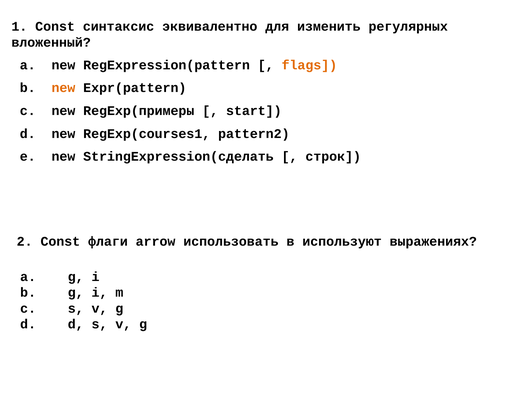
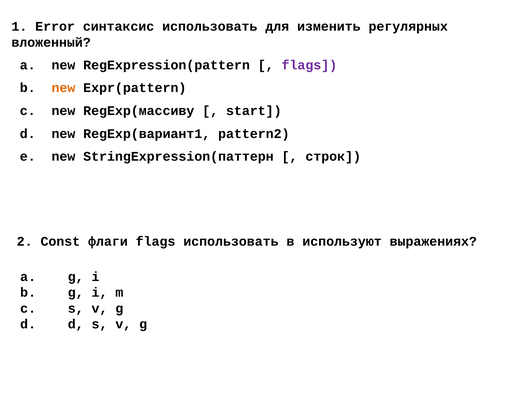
1 Const: Const -> Error (55, 27)
синтаксис эквивалентно: эквивалентно -> использовать (210, 27)
flags colour: orange -> purple (309, 65)
RegExp(примеры: RegExp(примеры -> RegExp(массиву (139, 111)
RegExp(courses1: RegExp(courses1 -> RegExp(вариант1 (147, 134)
StringExpression(сделать: StringExpression(сделать -> StringExpression(паттерн (178, 156)
флаги аrrow: аrrow -> flags (156, 241)
